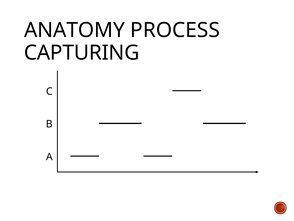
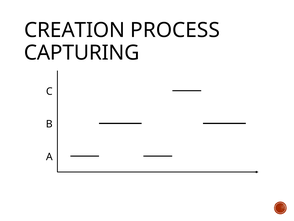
ANATOMY: ANATOMY -> CREATION (75, 30)
